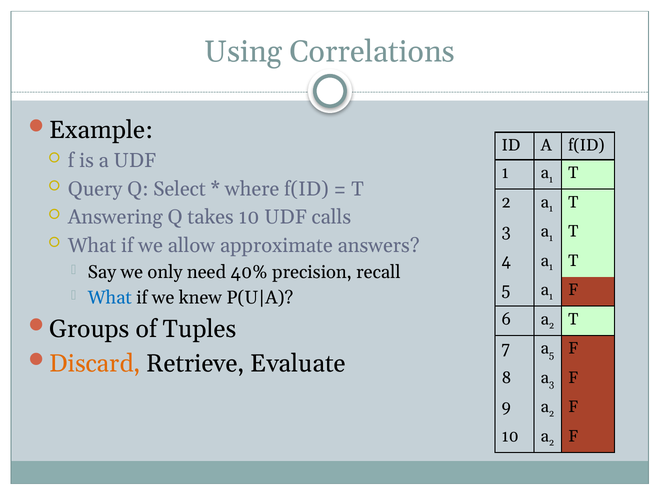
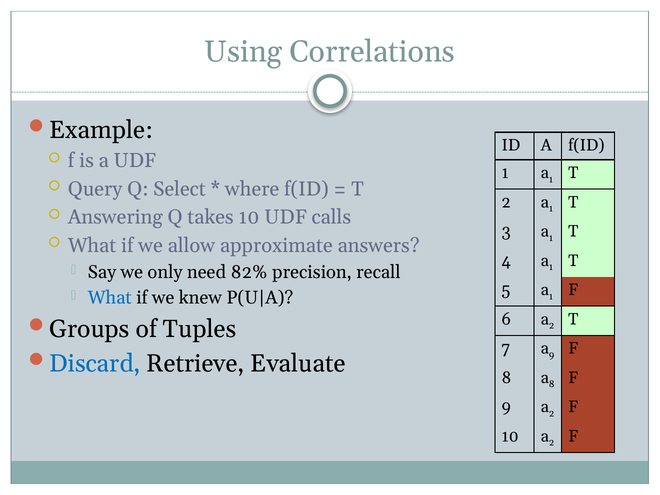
40%: 40% -> 82% (249, 272)
a 5: 5 -> 9 (552, 355)
Discard colour: orange -> blue (95, 364)
a 3: 3 -> 8 (552, 384)
